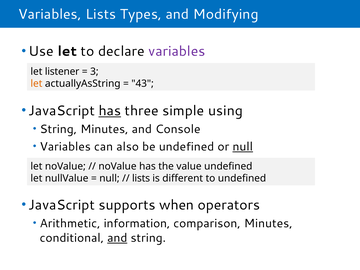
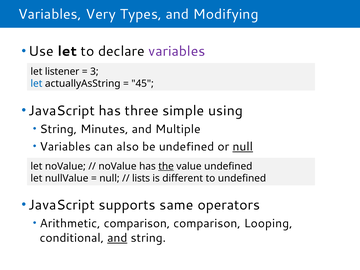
Variables Lists: Lists -> Very (101, 14)
let colour: orange -> blue (36, 83)
43: 43 -> 45 (143, 83)
has underline: present -> none (110, 111)
Console: Console -> Multiple (178, 129)
the underline: none -> present (166, 166)
when: when -> same (176, 205)
Arithmetic information: information -> comparison (137, 224)
comparison Minutes: Minutes -> Looping (268, 224)
